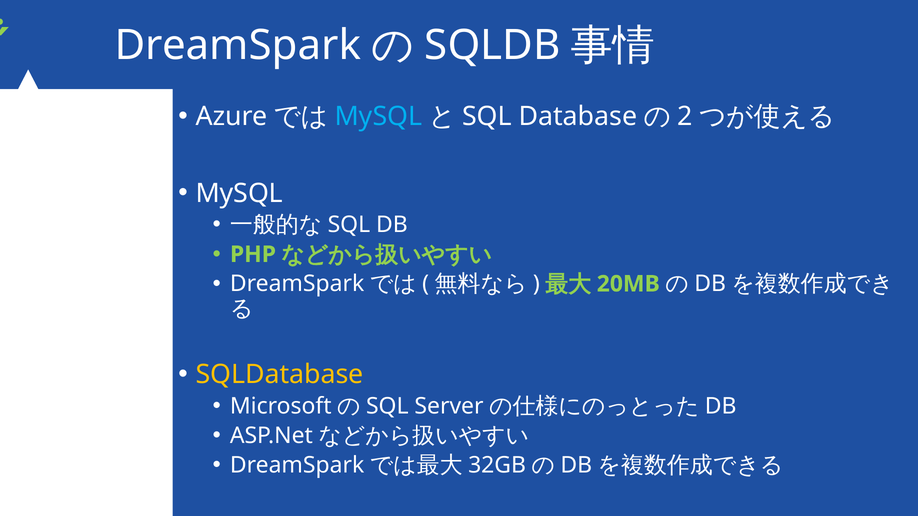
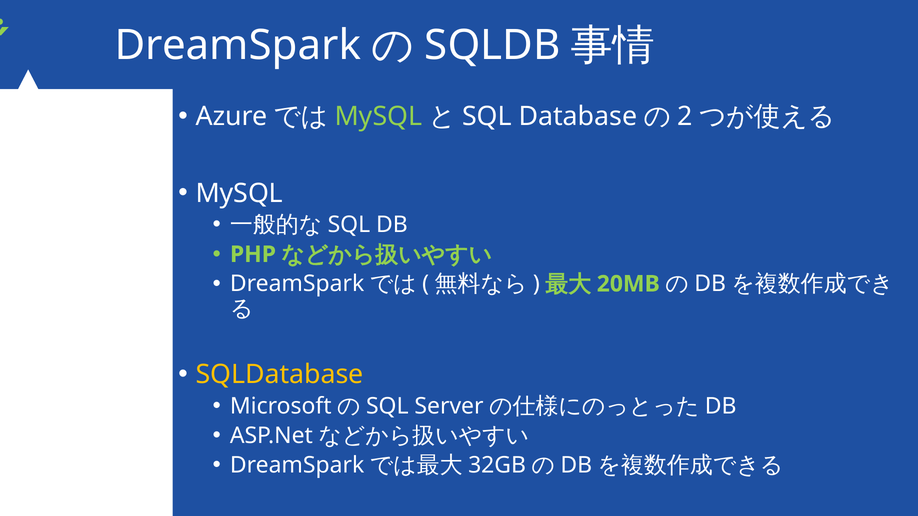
MySQL colour: light blue -> light green (378, 116)
